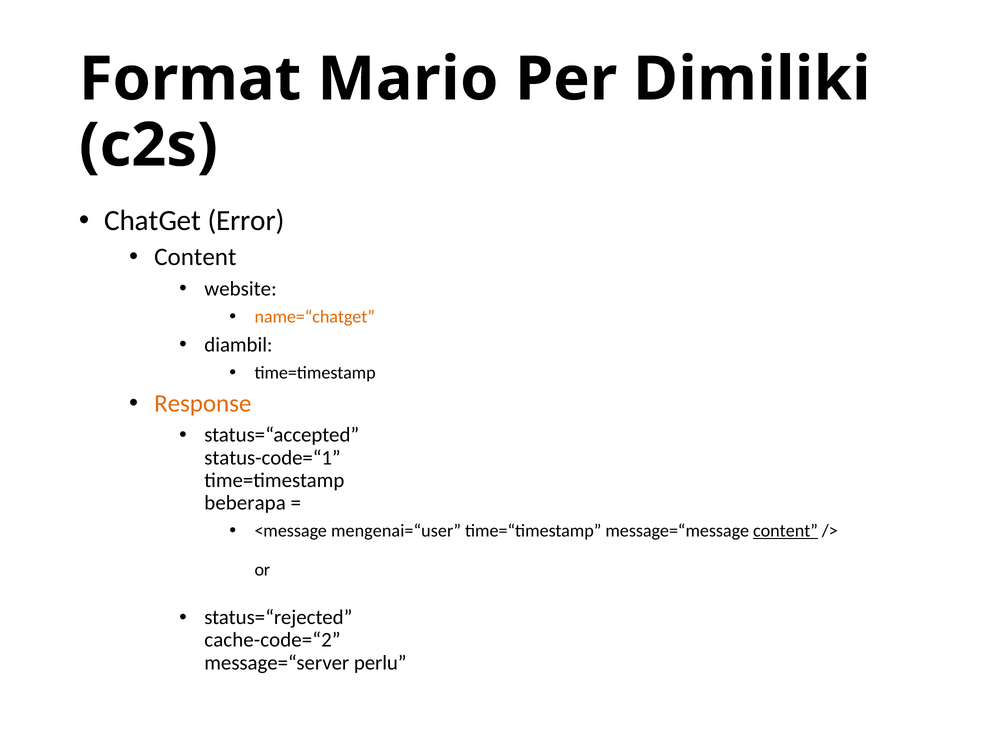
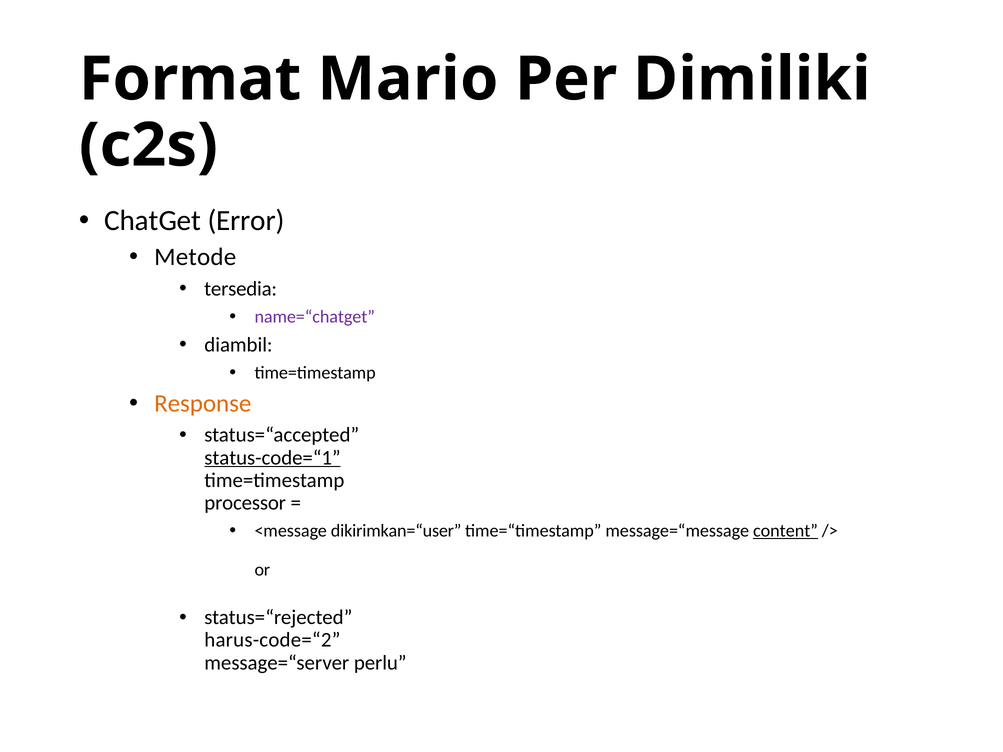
Content: Content -> Metode (195, 257)
website: website -> tersedia (241, 289)
name=“chatget colour: orange -> purple (315, 317)
status-code=“1 underline: none -> present (273, 458)
beberapa: beberapa -> processor (245, 503)
mengenai=“user: mengenai=“user -> dikirimkan=“user (396, 531)
cache-code=“2: cache-code=“2 -> harus-code=“2 (272, 640)
